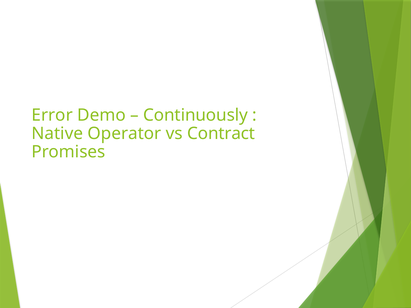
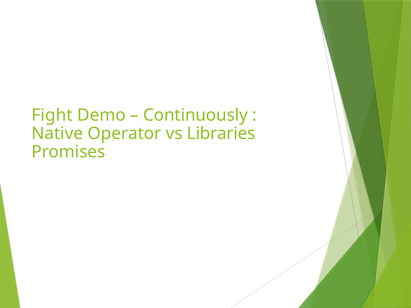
Error: Error -> Fight (52, 115)
Contract: Contract -> Libraries (221, 134)
